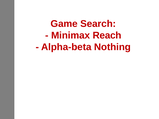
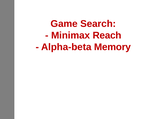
Nothing: Nothing -> Memory (112, 47)
